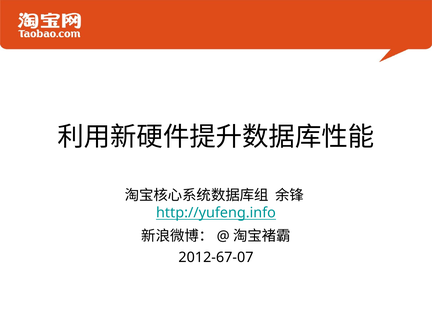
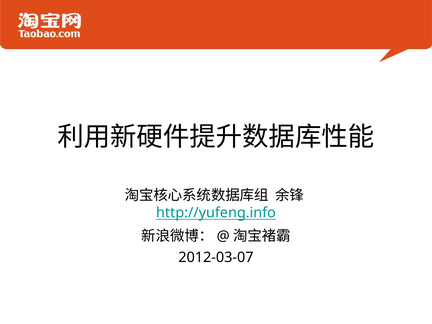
2012-67-07: 2012-67-07 -> 2012-03-07 (216, 257)
